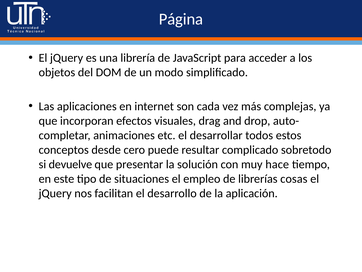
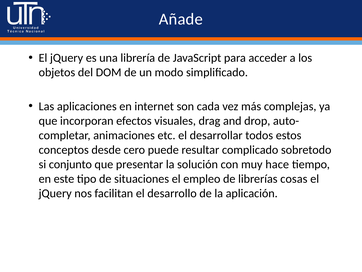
Página: Página -> Añade (181, 19)
devuelve: devuelve -> conjunto (70, 164)
